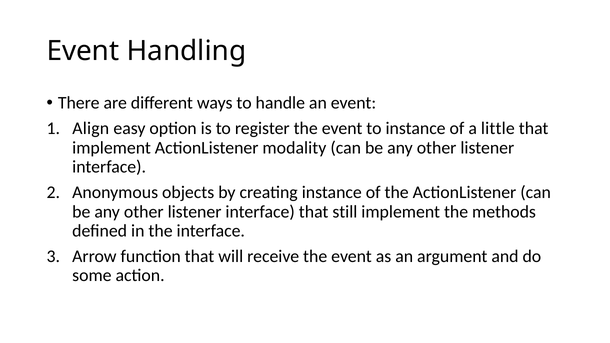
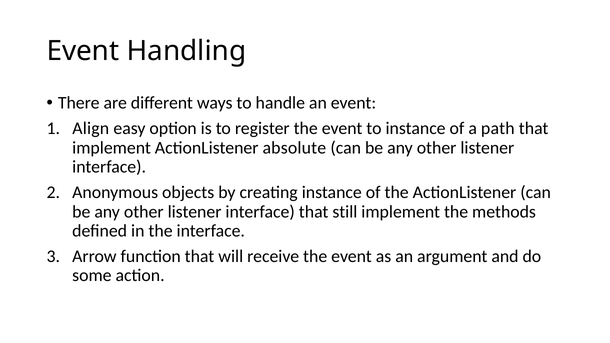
little: little -> path (498, 129)
modality: modality -> absolute (294, 148)
